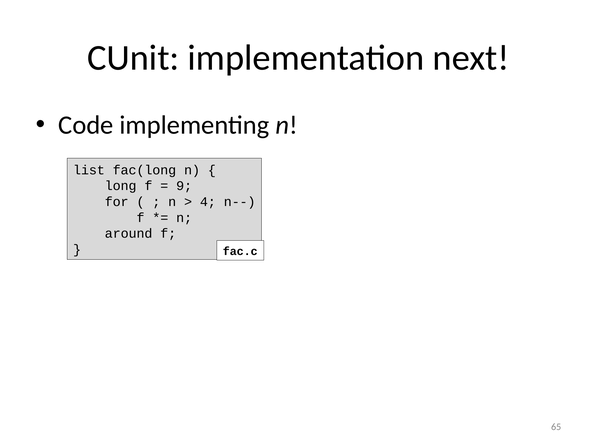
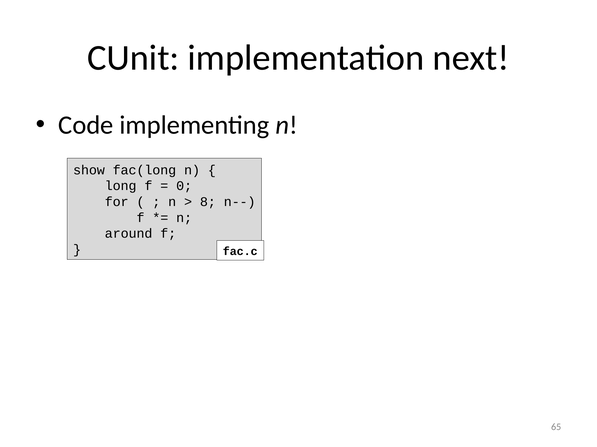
list: list -> show (89, 170)
9: 9 -> 0 (184, 186)
4: 4 -> 8 (208, 202)
